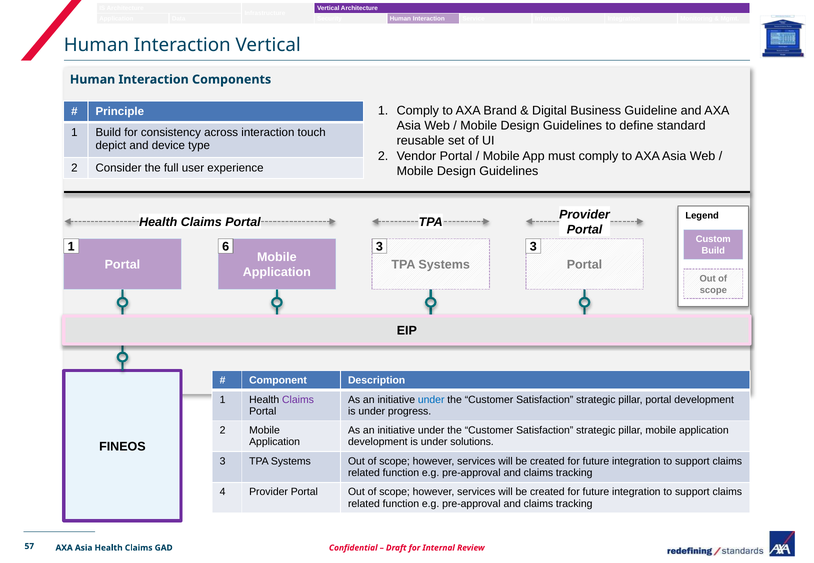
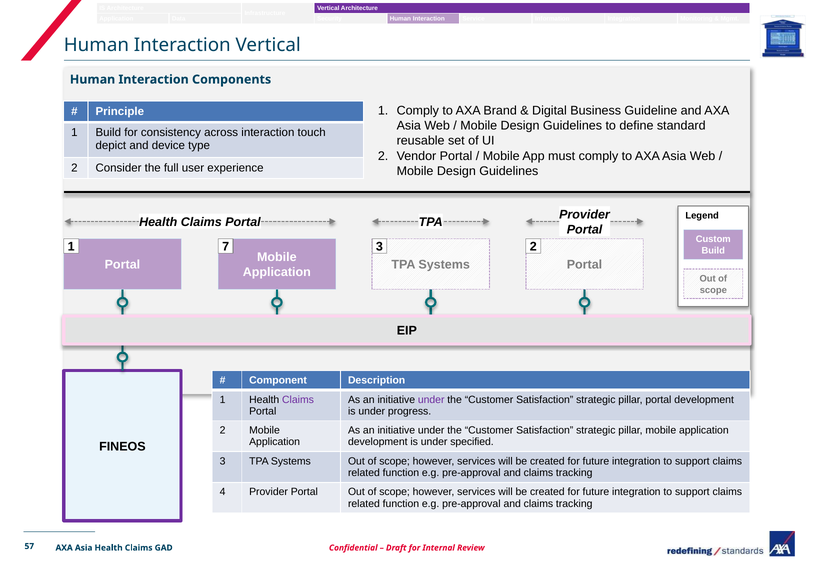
6: 6 -> 7 (226, 247)
3 3: 3 -> 2 (533, 247)
under colour: blue -> purple (431, 400)
solutions: solutions -> specified (472, 442)
